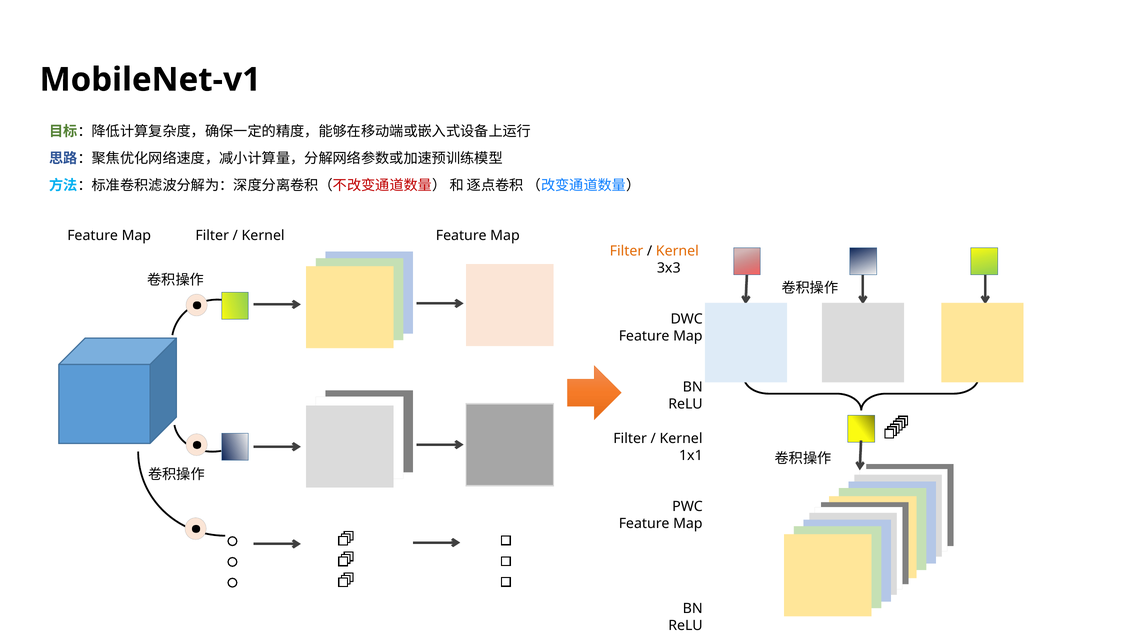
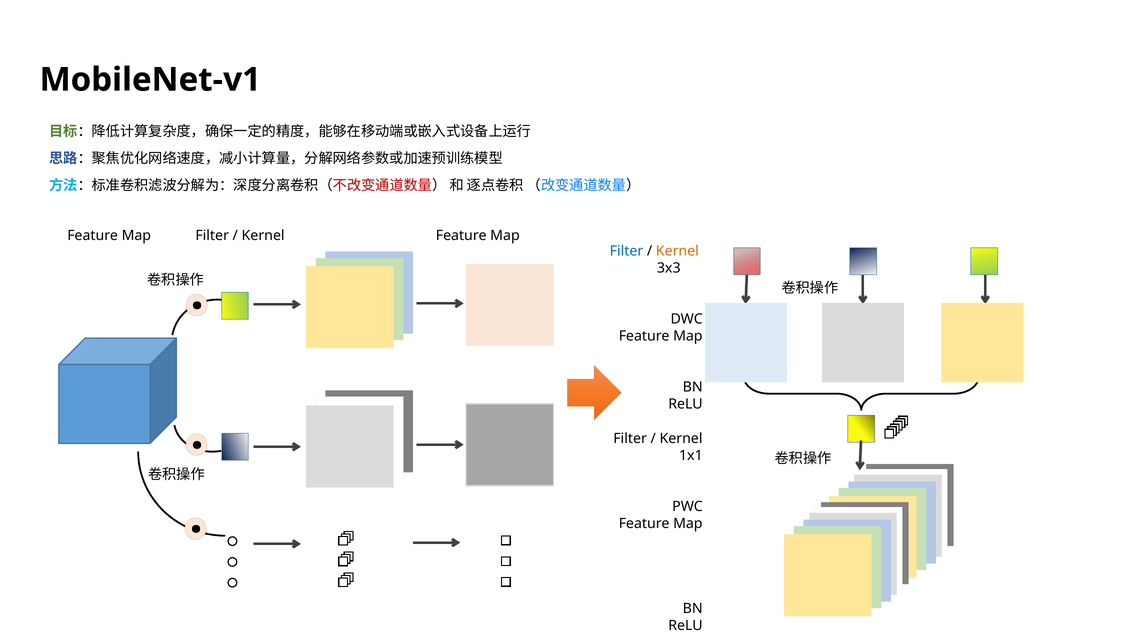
Filter colour: orange -> blue (626, 251)
